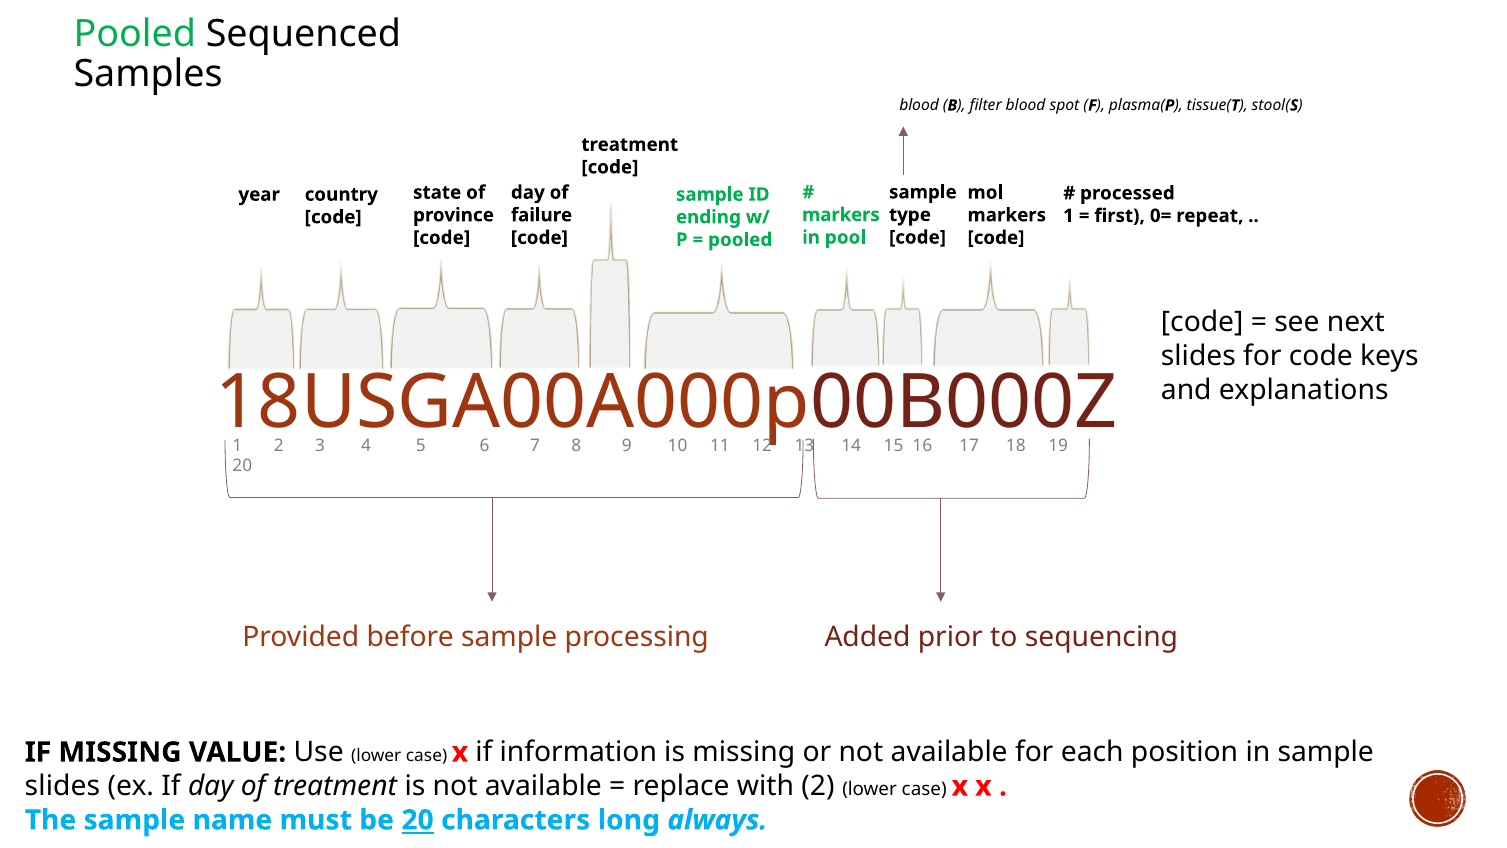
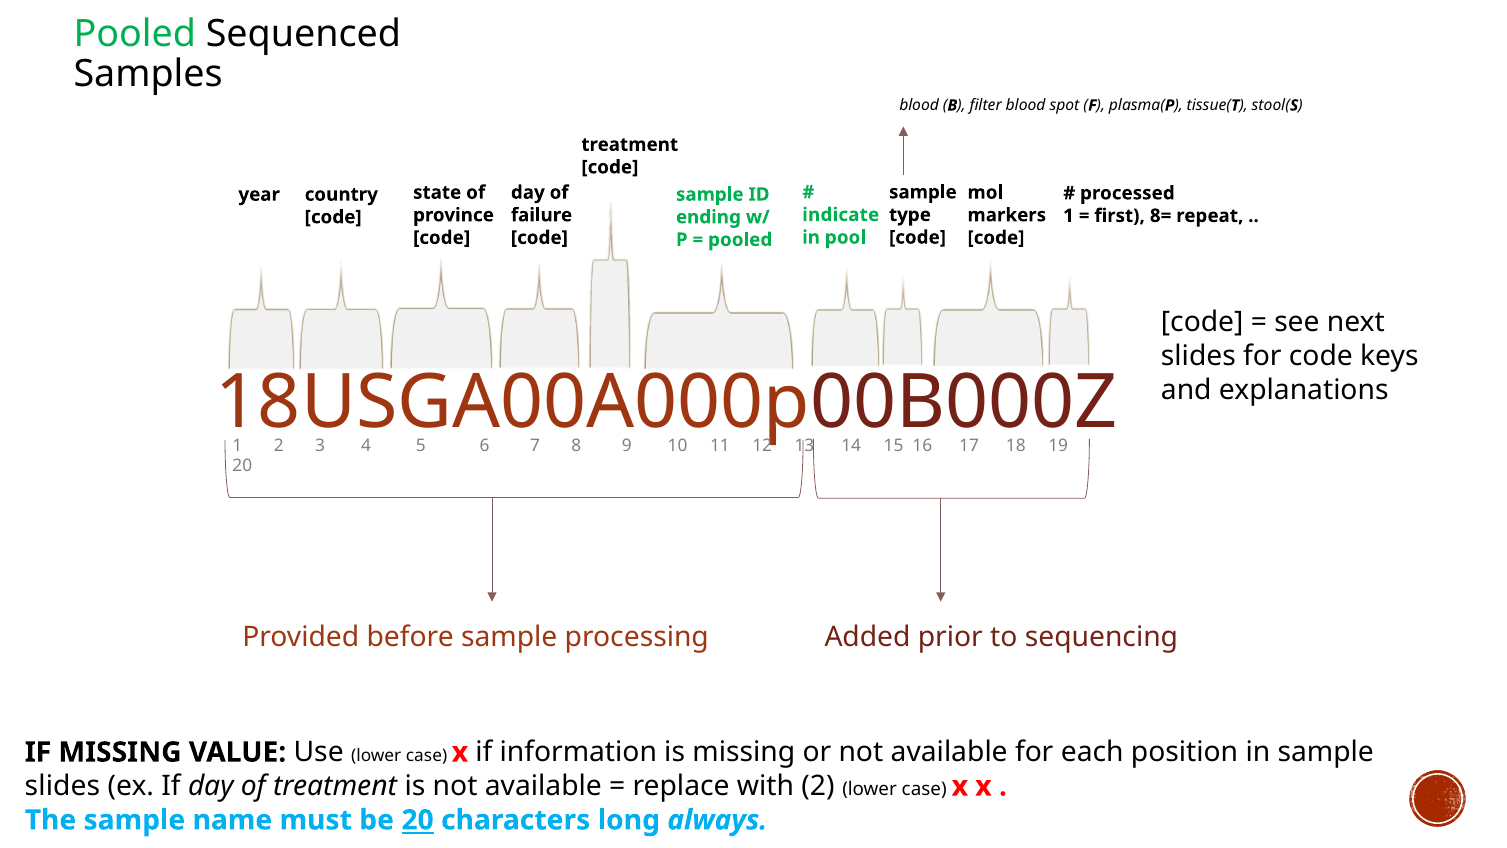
markers: markers -> indicate (841, 215)
0=: 0= -> 8= (1161, 216)
